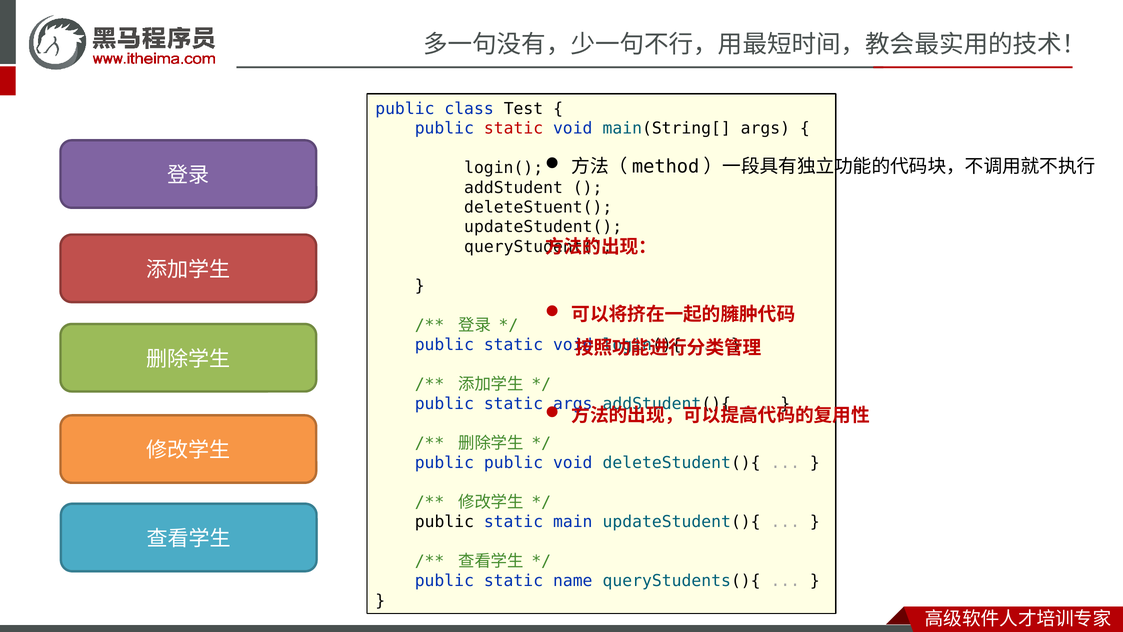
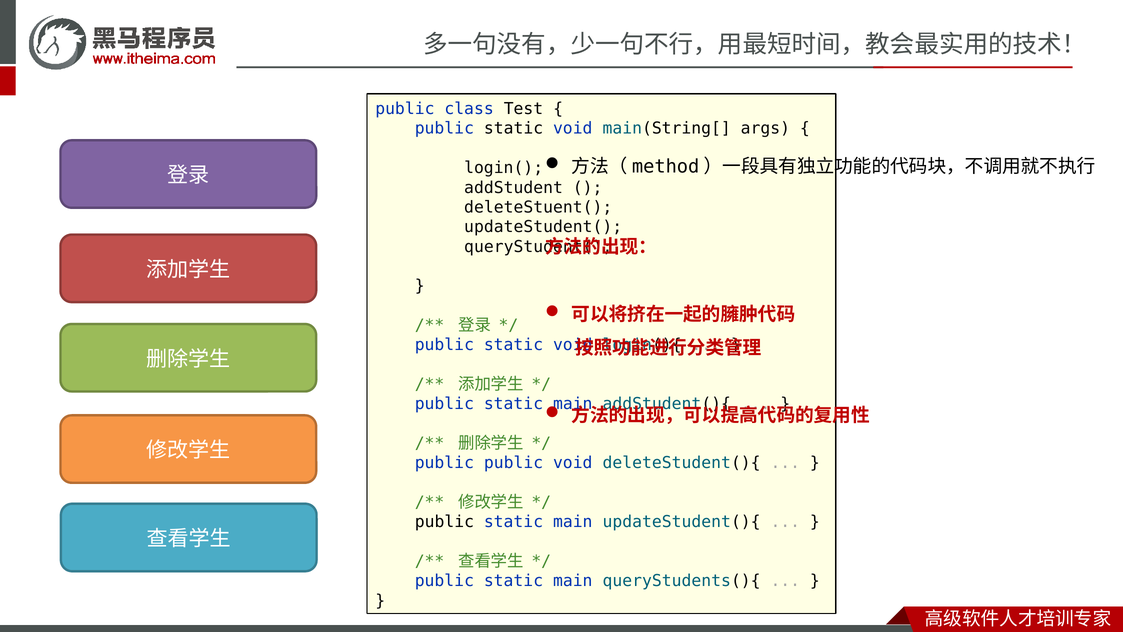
static colour: red -> black (514, 129)
args: args -> main (573, 404)
name: name -> main (573, 581)
